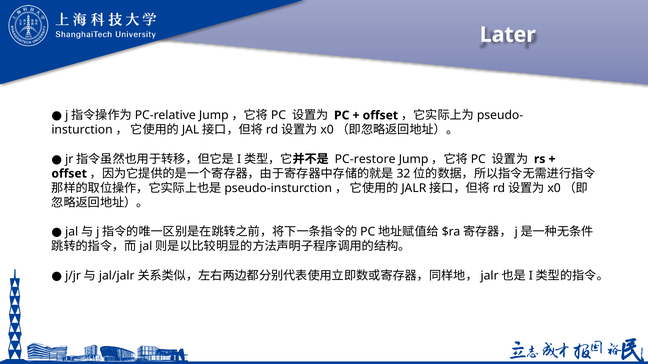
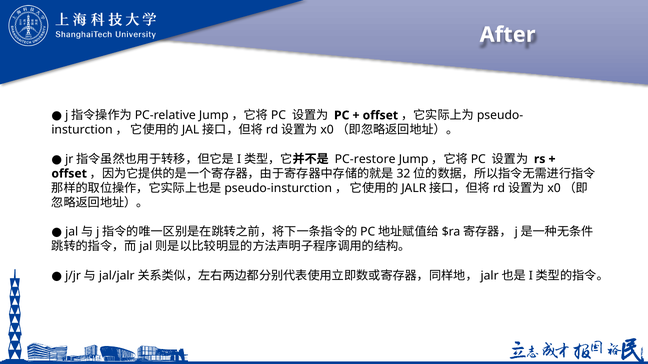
Later: Later -> After (508, 35)
